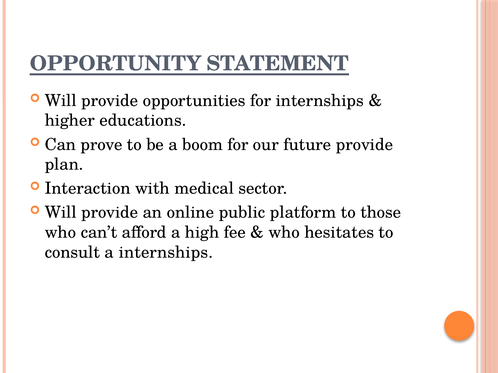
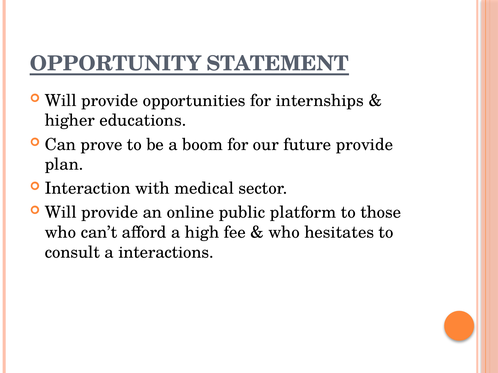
a internships: internships -> interactions (166, 253)
